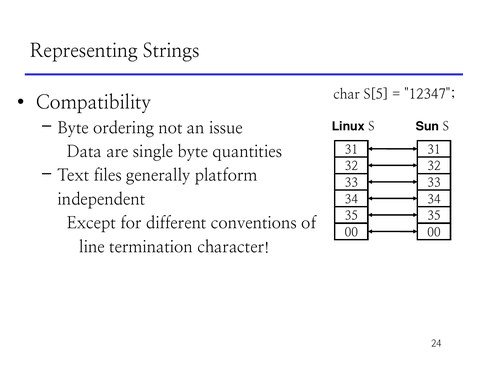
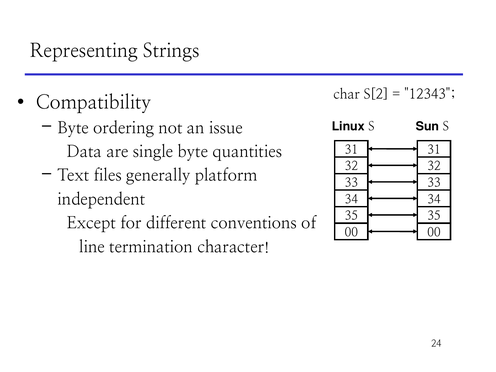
S[5: S[5 -> S[2 (376, 94)
12347: 12347 -> 12343 (430, 94)
